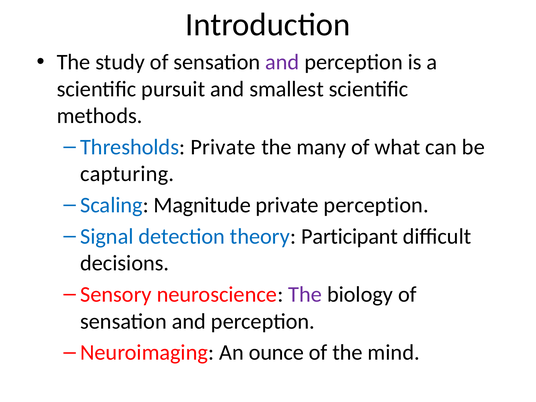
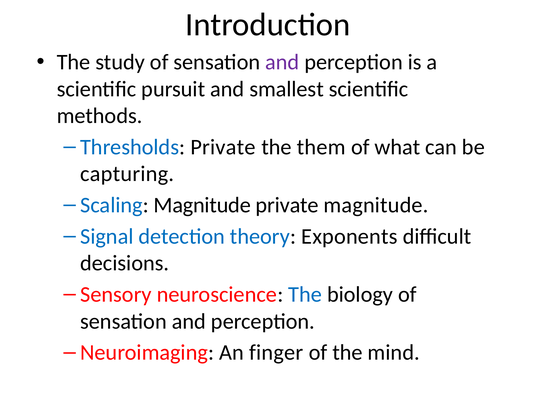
many: many -> them (321, 147)
private perception: perception -> magnitude (376, 205)
Participant: Participant -> Exponents (349, 236)
The colour: purple -> blue (305, 295)
ounce: ounce -> finger (276, 353)
